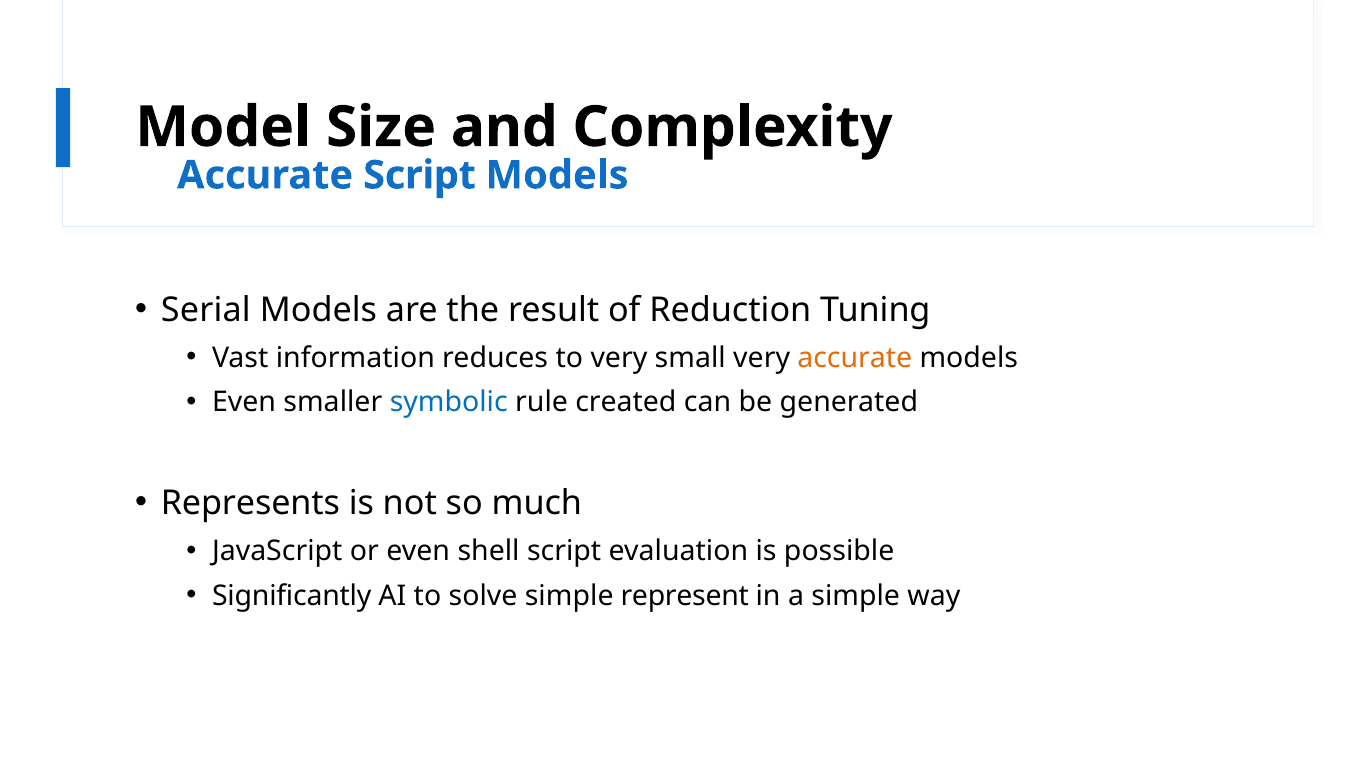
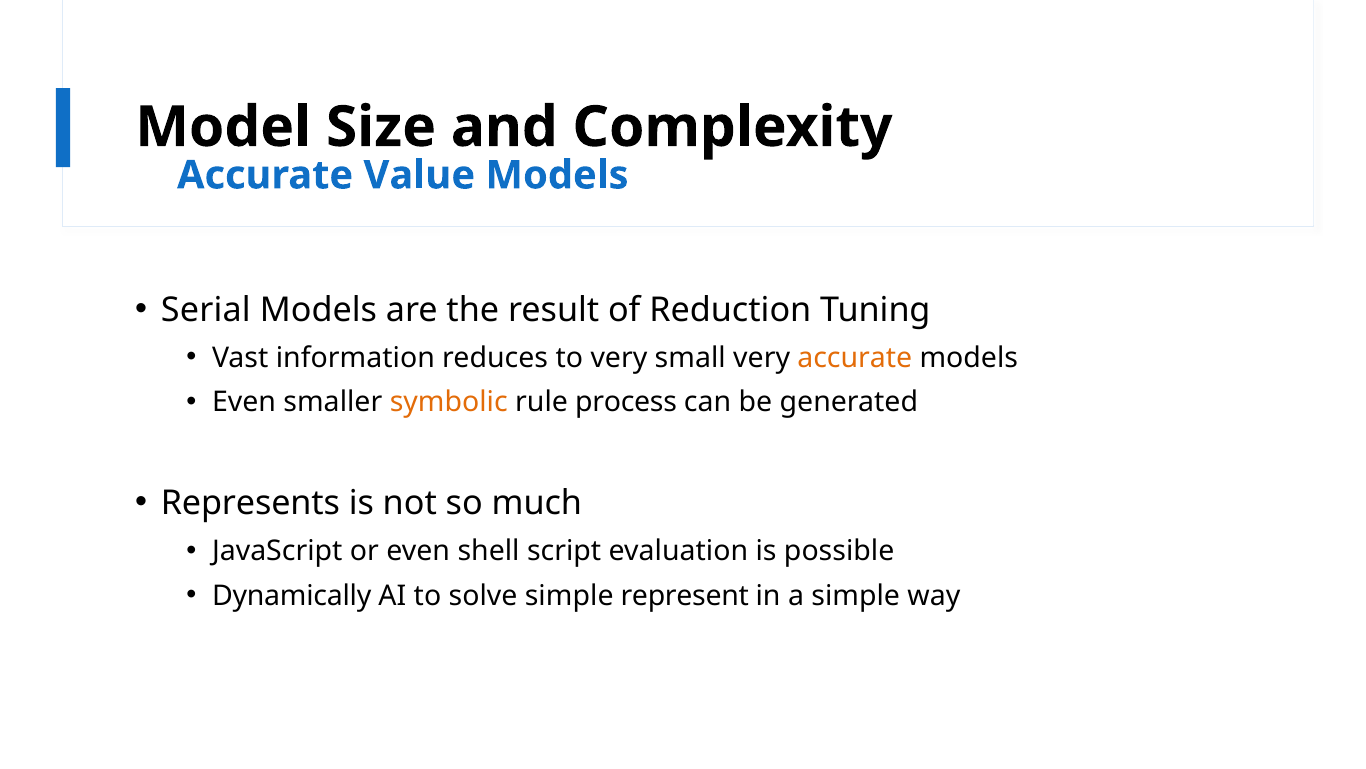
Accurate Script: Script -> Value (419, 175)
symbolic colour: blue -> orange (449, 402)
created: created -> process (626, 402)
Significantly: Significantly -> Dynamically (292, 595)
